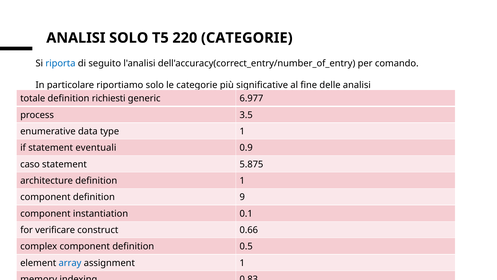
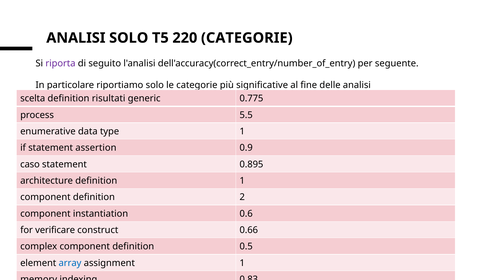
riporta colour: blue -> purple (60, 63)
comando: comando -> seguente (397, 63)
totale: totale -> scelta (33, 98)
richiesti: richiesti -> risultati (109, 98)
6.977: 6.977 -> 0.775 (251, 98)
3.5: 3.5 -> 5.5 (246, 115)
eventuali: eventuali -> assertion (96, 148)
5.875: 5.875 -> 0.895 (251, 164)
9: 9 -> 2 (242, 197)
0.1: 0.1 -> 0.6 (246, 213)
